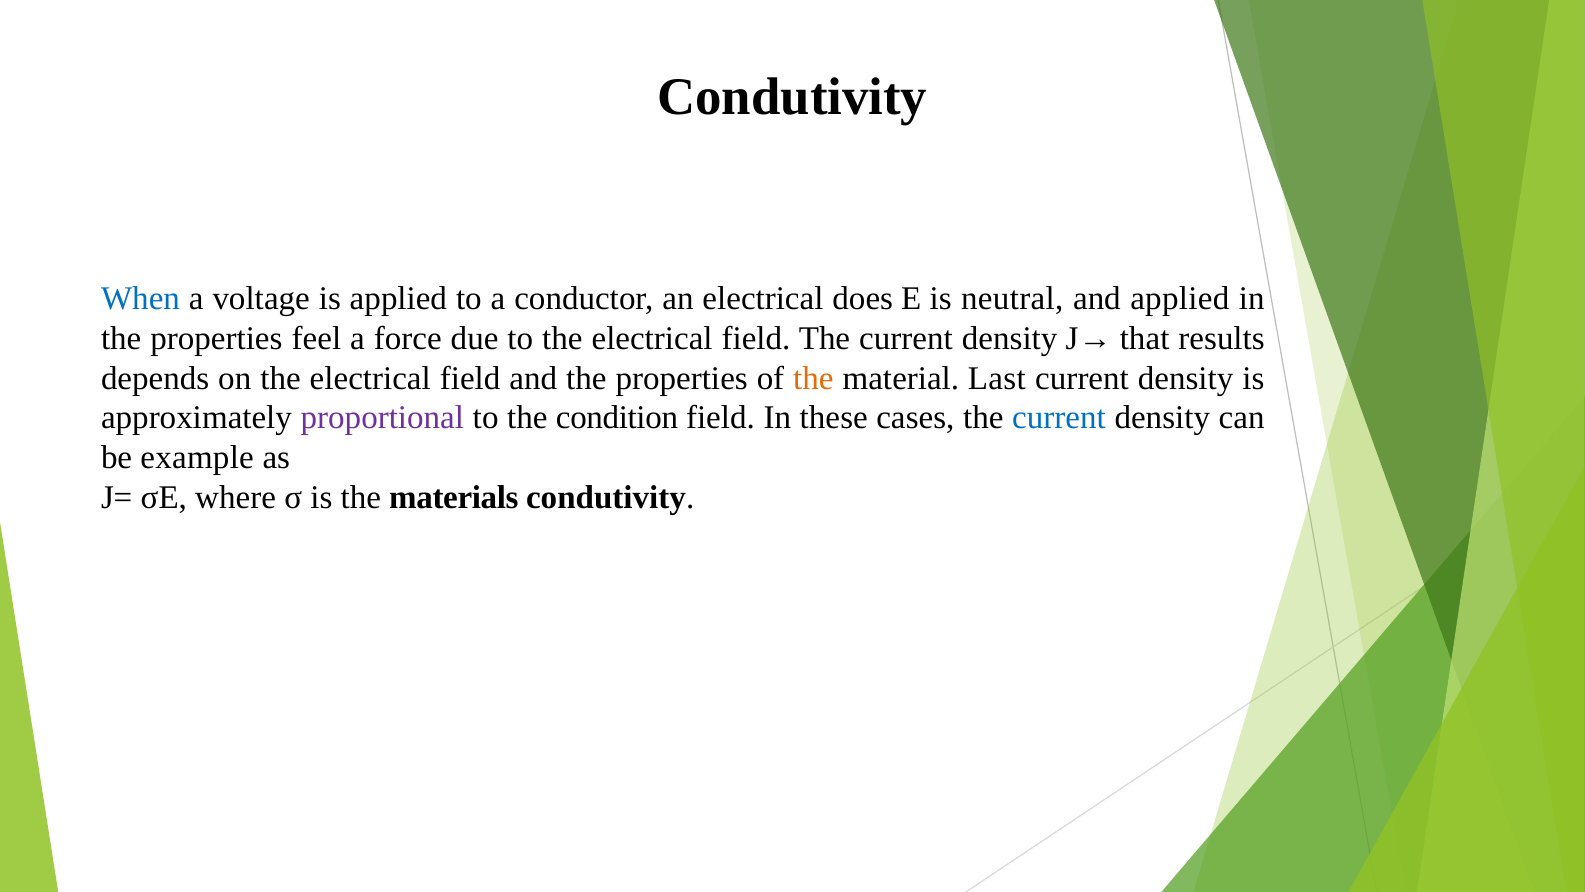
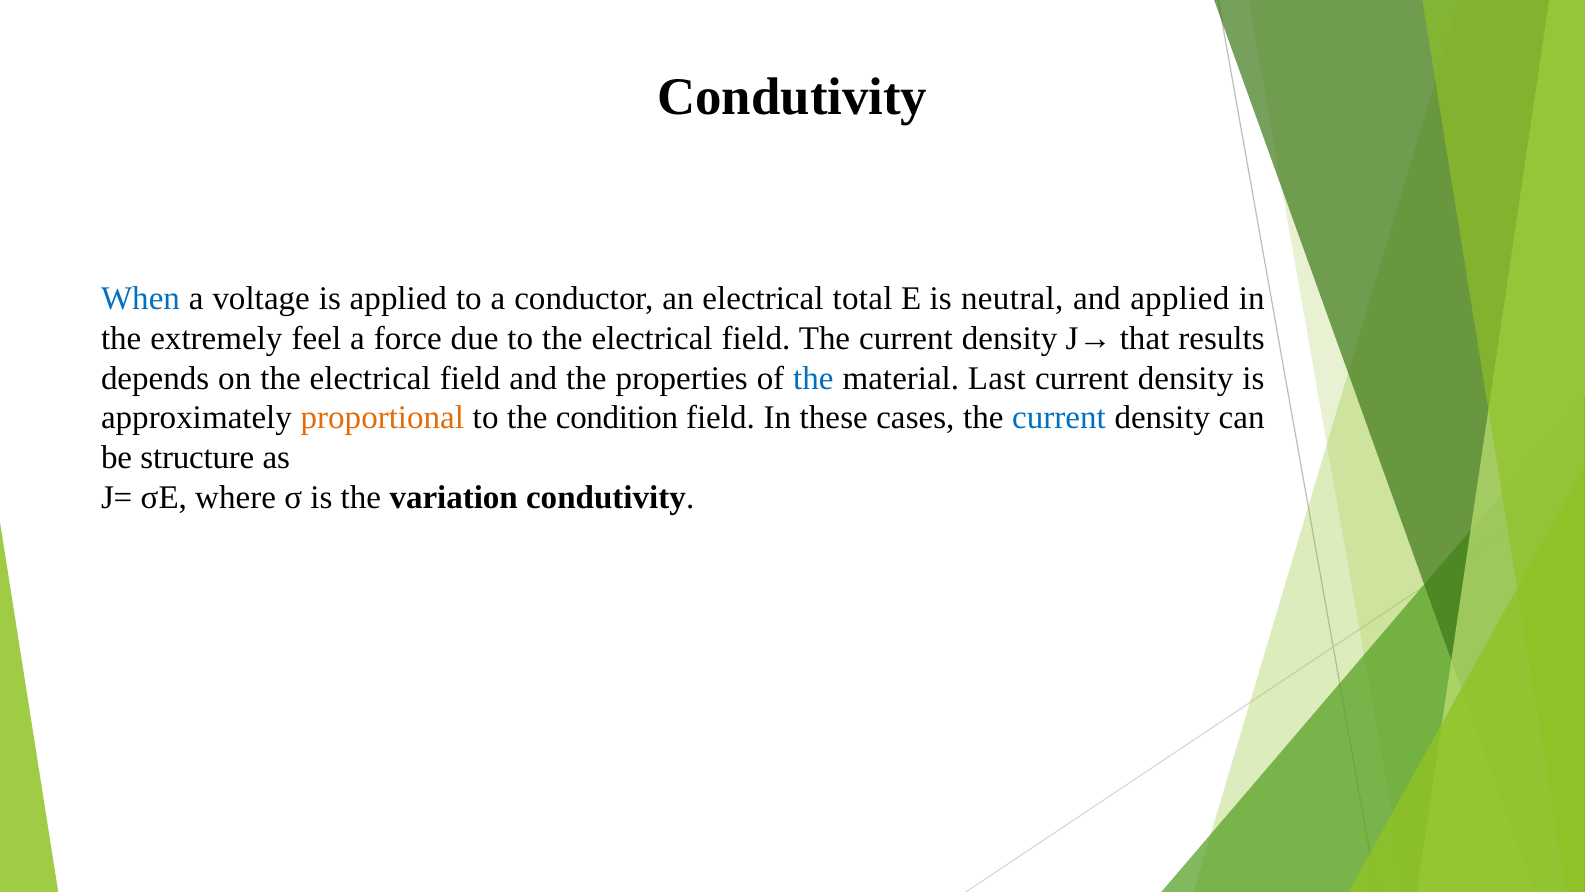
does: does -> total (863, 299)
properties: properties -> extremely (216, 338)
the colour: orange -> blue (813, 378)
proportional colour: purple -> orange (382, 418)
example: example -> structure (197, 457)
materials: materials -> variation (454, 497)
